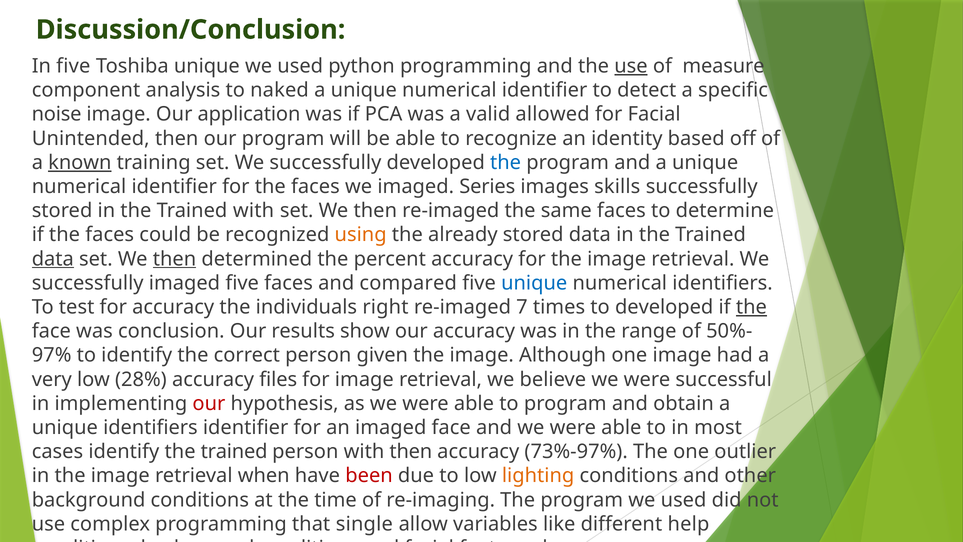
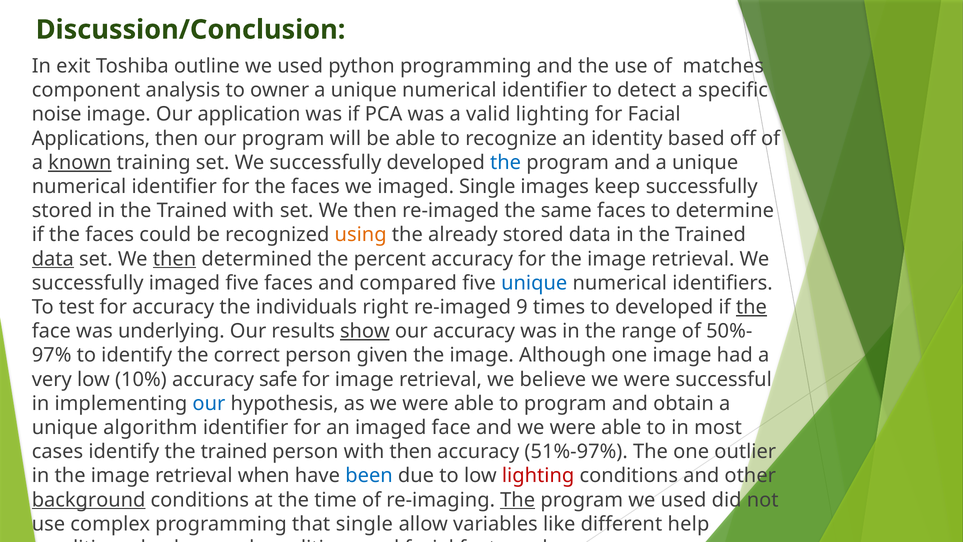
In five: five -> exit (73, 66)
Toshiba unique: unique -> outline (207, 66)
use underline: present -> none (631, 66)
measure: measure -> matches (723, 66)
naked: naked -> owner (280, 90)
valid allowed: allowed -> lighting (553, 114)
Unintended: Unintended -> Applications (91, 138)
imaged Series: Series -> Single (487, 187)
skills: skills -> keep (617, 187)
7: 7 -> 9 (522, 307)
conclusion: conclusion -> underlying (171, 331)
show underline: none -> present (365, 331)
28%: 28% -> 10% (141, 379)
files: files -> safe (278, 379)
our colour: red -> blue (209, 403)
unique identifiers: identifiers -> algorithm (150, 427)
73%-97%: 73%-97% -> 51%-97% (576, 451)
been colour: red -> blue (369, 476)
lighting colour: orange -> red (538, 476)
background underline: none -> present (89, 500)
The underline: none -> present (518, 500)
